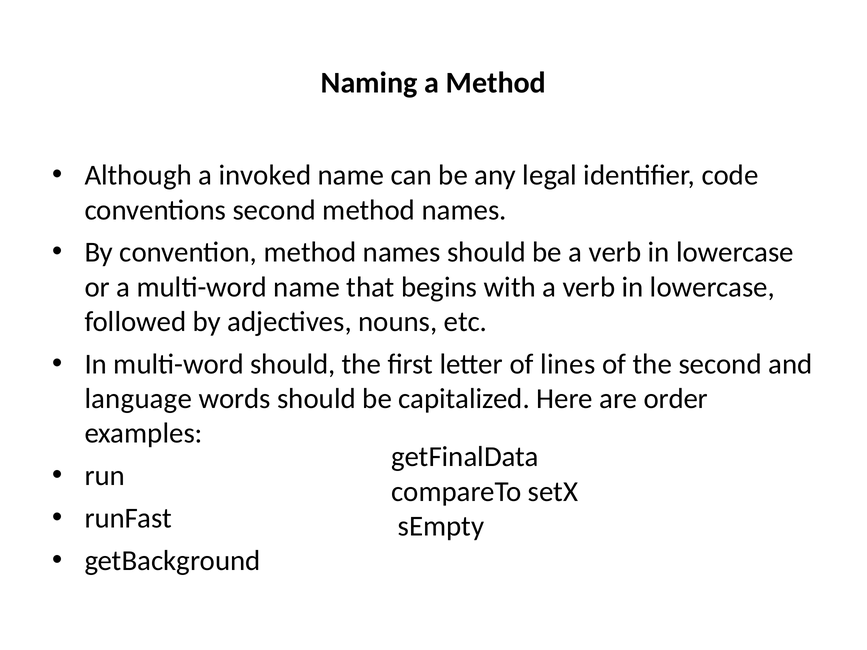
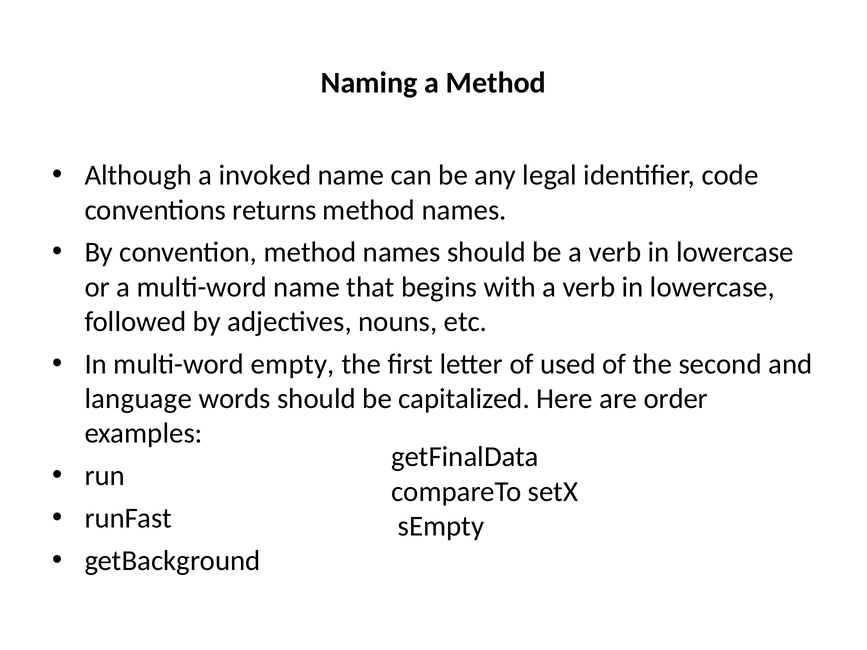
conventions second: second -> returns (274, 210)
multi-word should: should -> empty (293, 364)
lines: lines -> used (568, 364)
